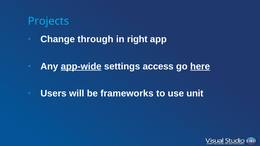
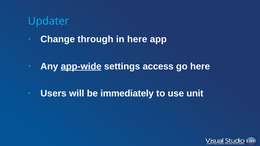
Projects: Projects -> Updater (49, 21)
in right: right -> here (137, 39)
here underline: present -> none (200, 66)
frameworks: frameworks -> immediately (127, 94)
